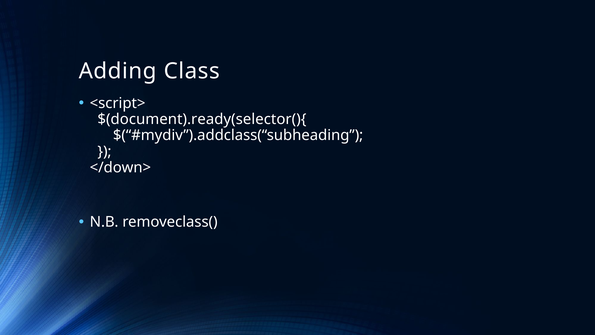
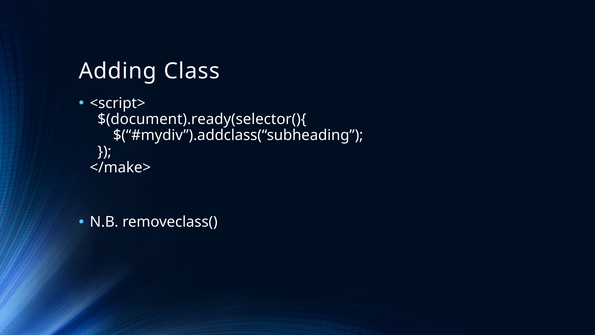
</down>: </down> -> </make> (120, 167)
